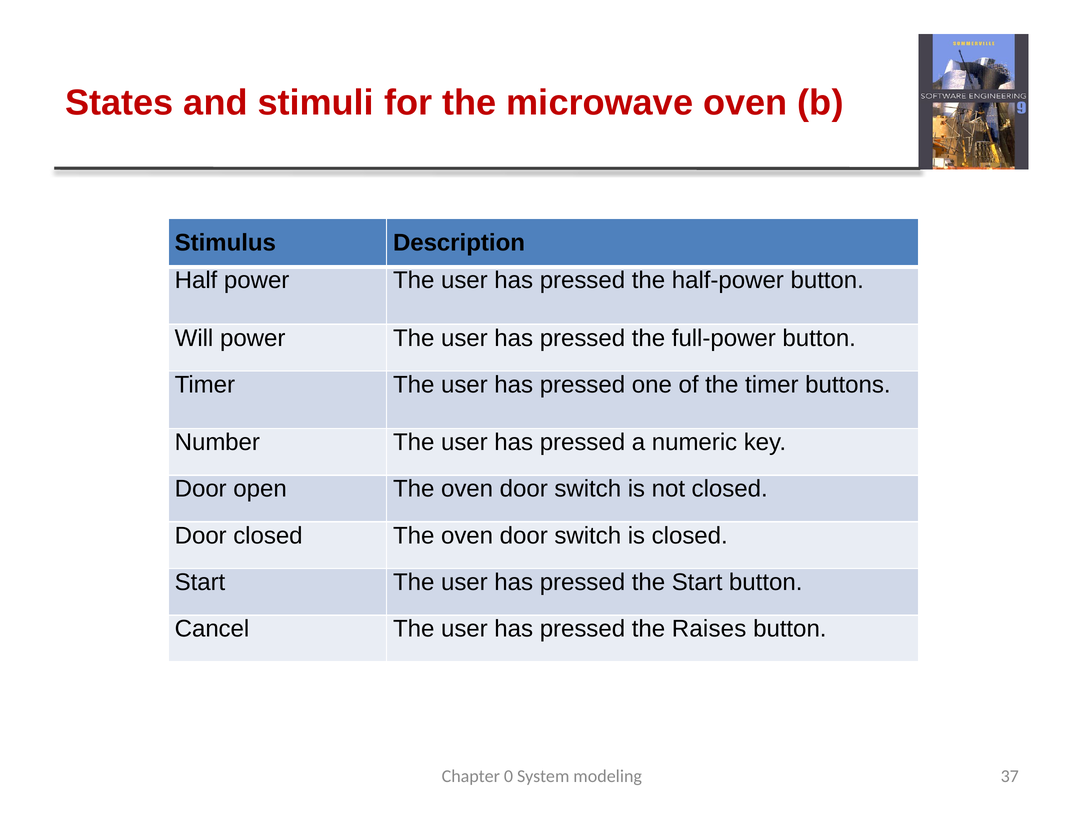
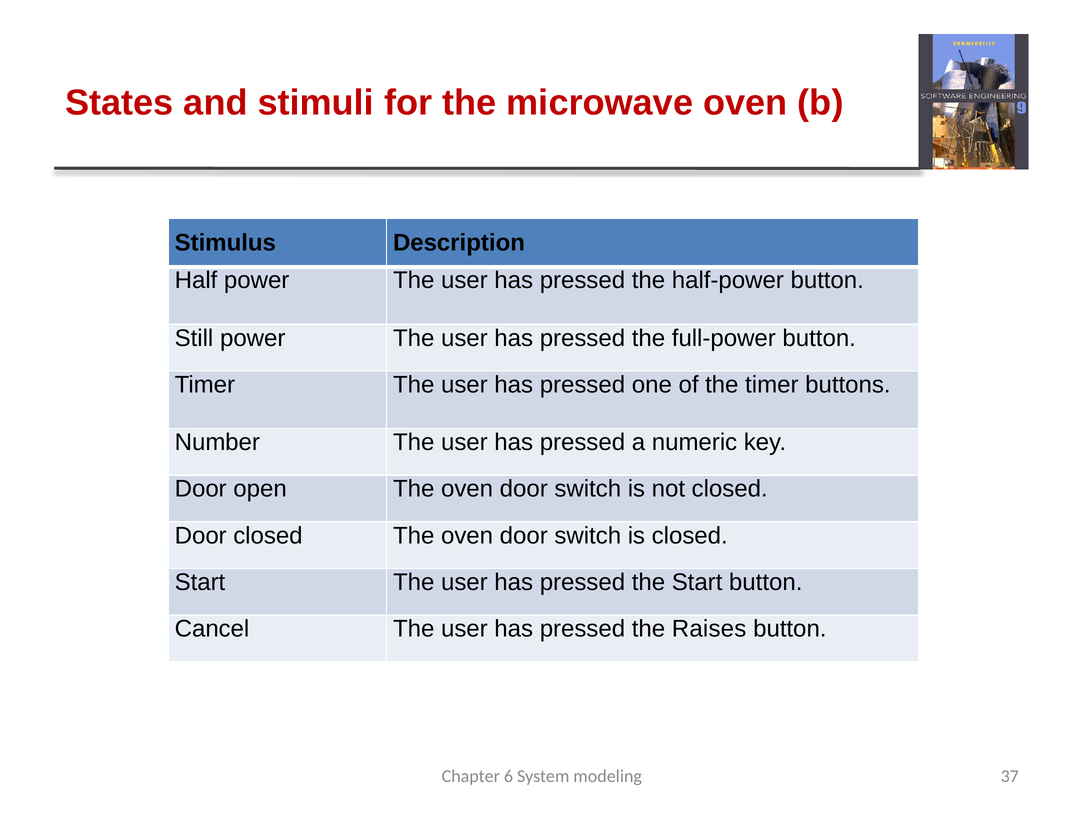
Will: Will -> Still (194, 338)
0: 0 -> 6 (509, 776)
